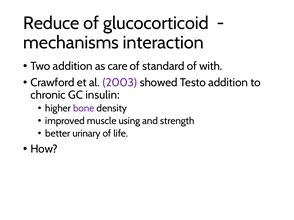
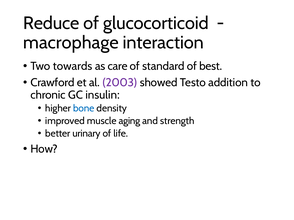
mechanisms: mechanisms -> macrophage (71, 43)
Two addition: addition -> towards (73, 66)
with: with -> best (211, 66)
bone colour: purple -> blue (84, 109)
using: using -> aging (129, 121)
